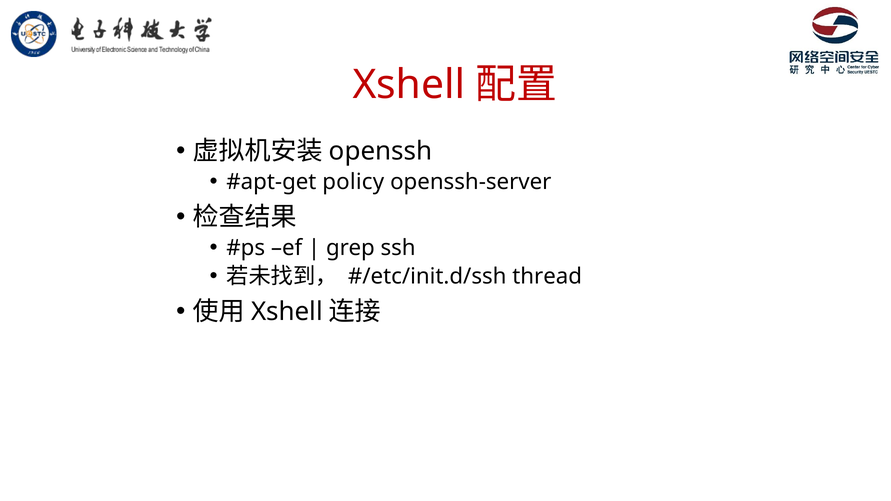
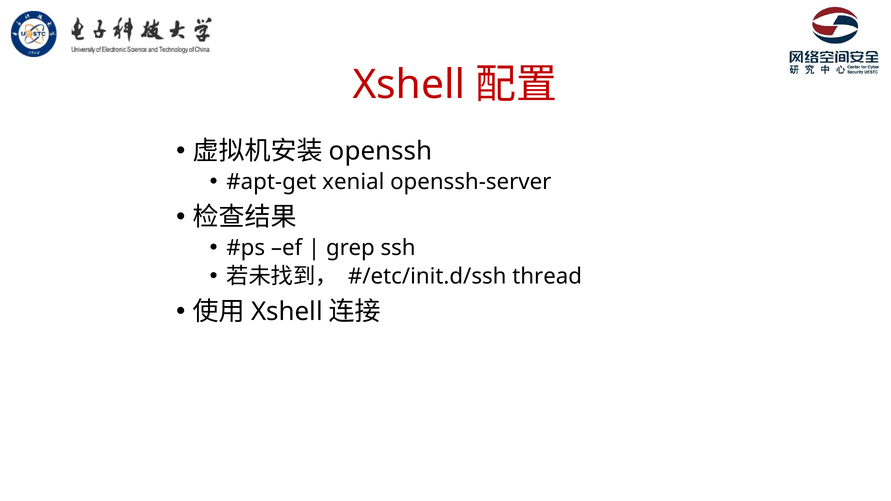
policy: policy -> xenial (353, 182)
